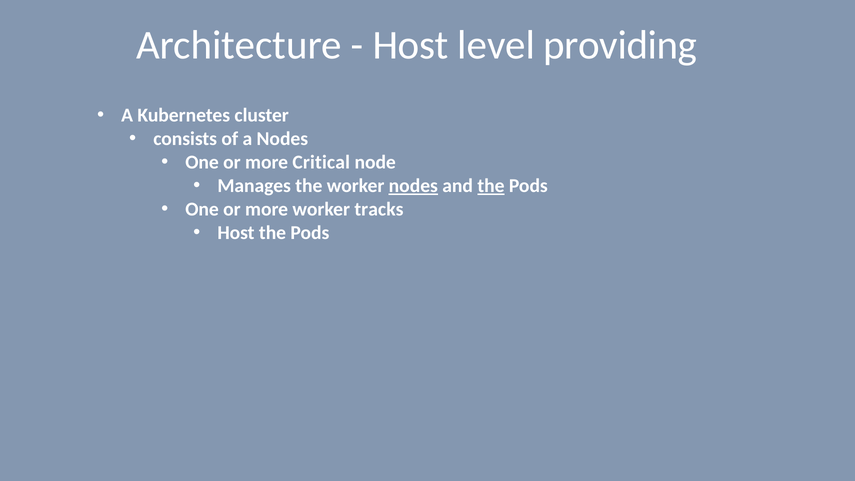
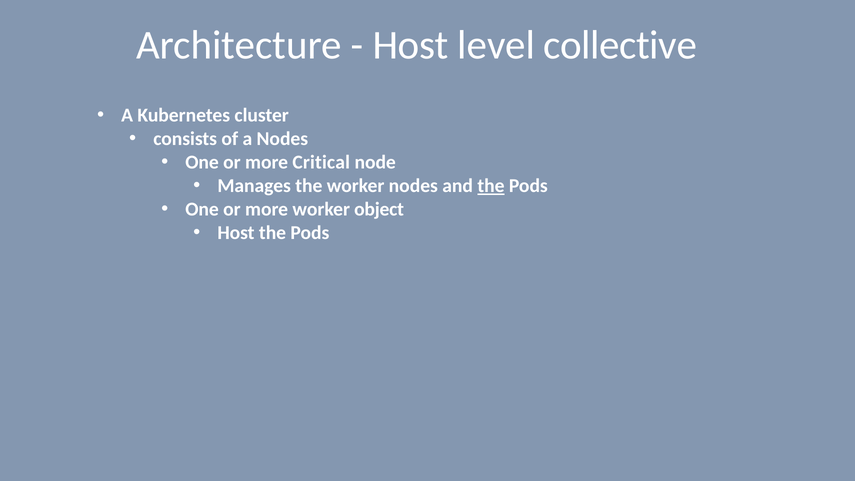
providing: providing -> collective (620, 45)
nodes underline: present -> none (413, 186)
tracks: tracks -> object (379, 209)
